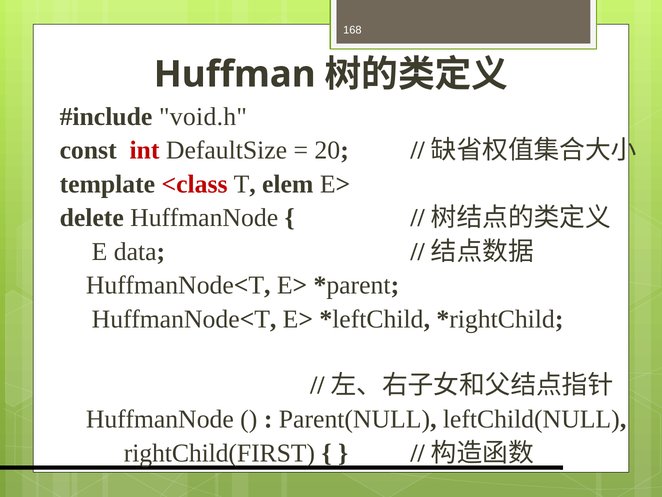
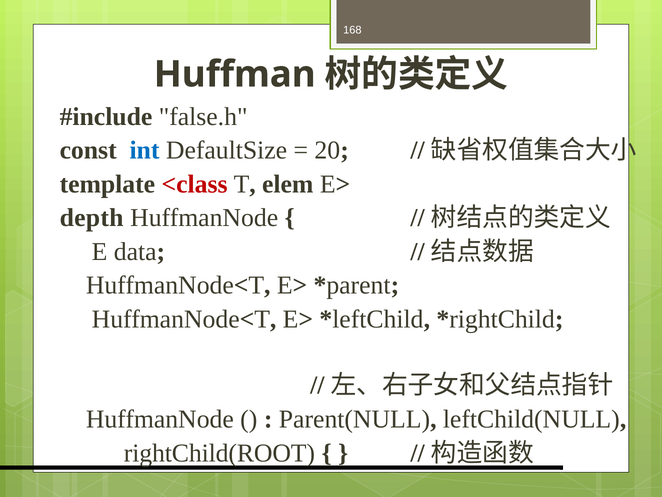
void.h: void.h -> false.h (203, 117)
int colour: red -> blue (145, 150)
delete: delete -> depth (92, 218)
rightChild(FIRST: rightChild(FIRST -> rightChild(ROOT (219, 453)
